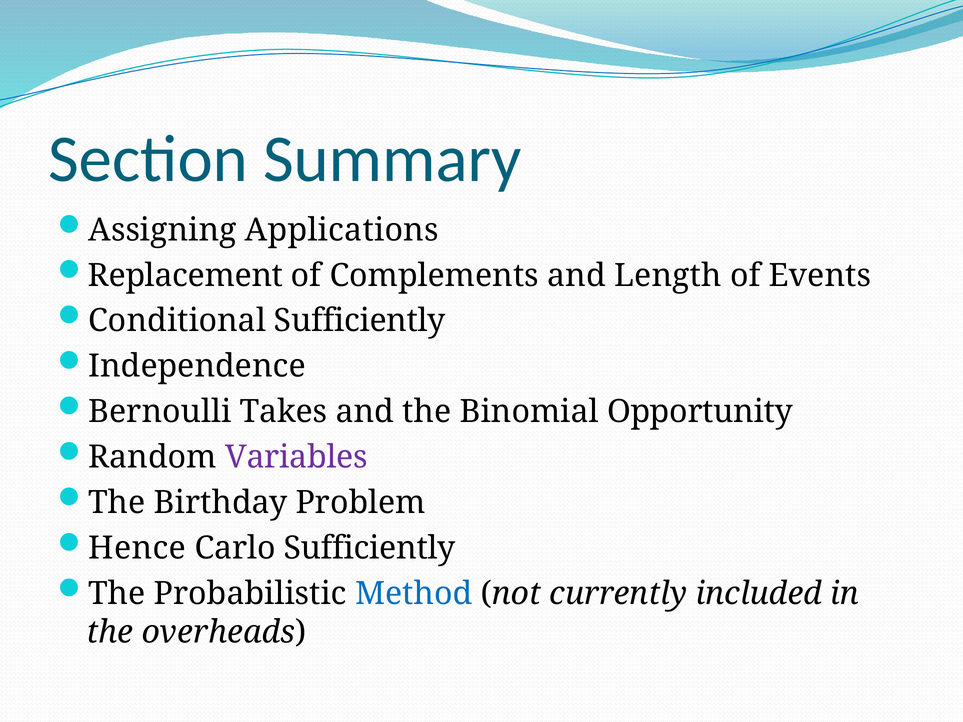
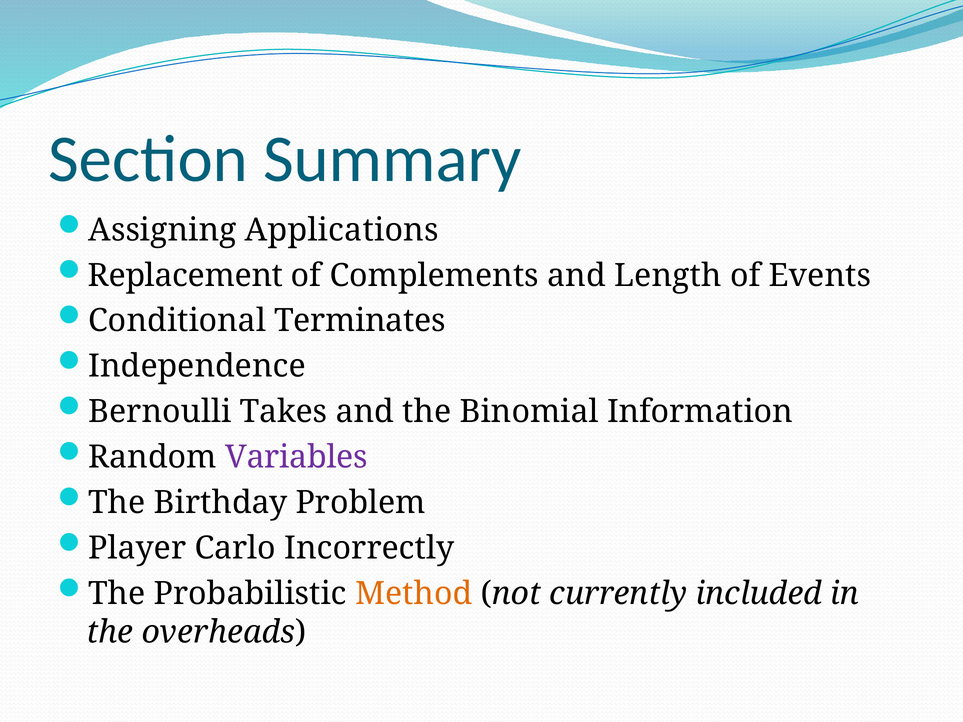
Conditional Sufficiently: Sufficiently -> Terminates (360, 321)
Opportunity: Opportunity -> Information (700, 412)
Hence: Hence -> Player (137, 548)
Carlo Sufficiently: Sufficiently -> Incorrectly (369, 548)
Method colour: blue -> orange (414, 594)
